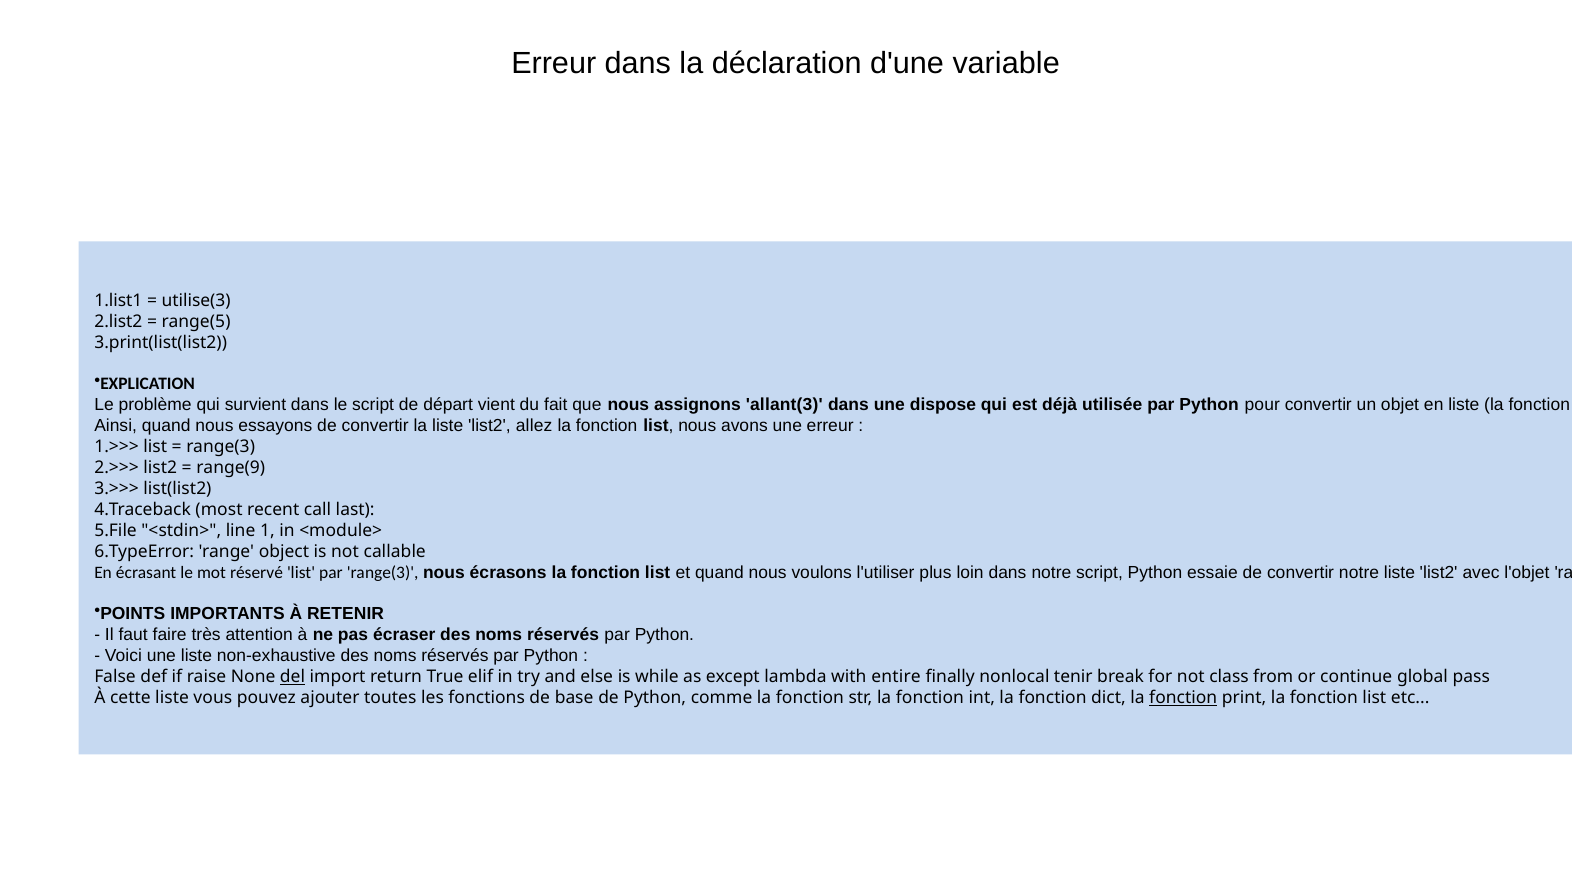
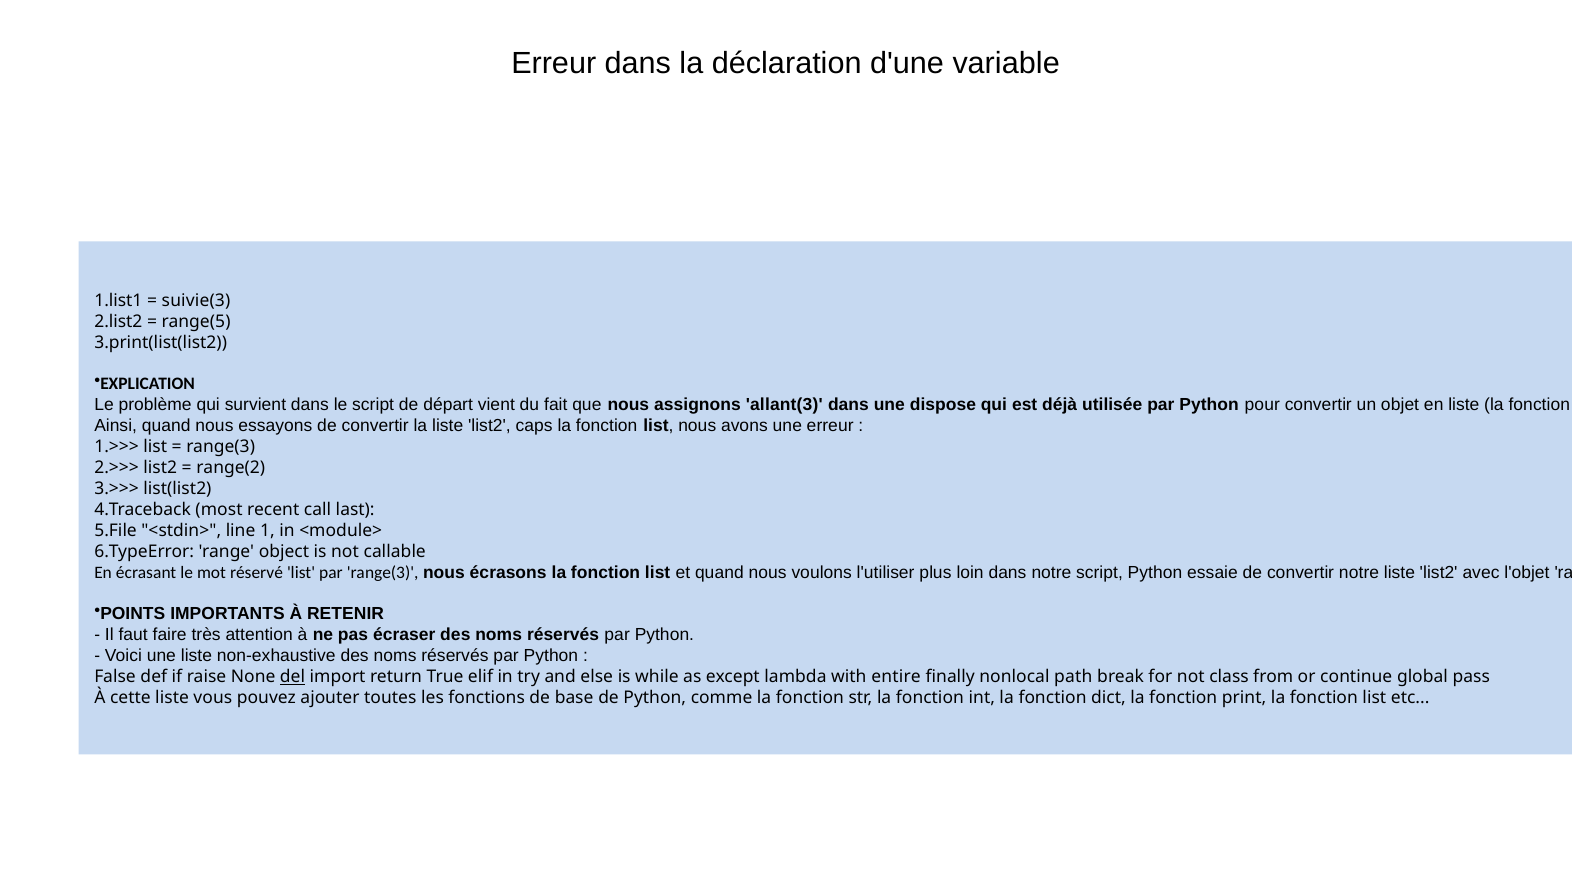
utilise(3: utilise(3 -> suivie(3 (196, 301)
allez: allez -> caps (534, 426)
range(9: range(9 -> range(2 (231, 468)
tenir: tenir -> path (1073, 677)
fonction underline: present -> none (1183, 698)
